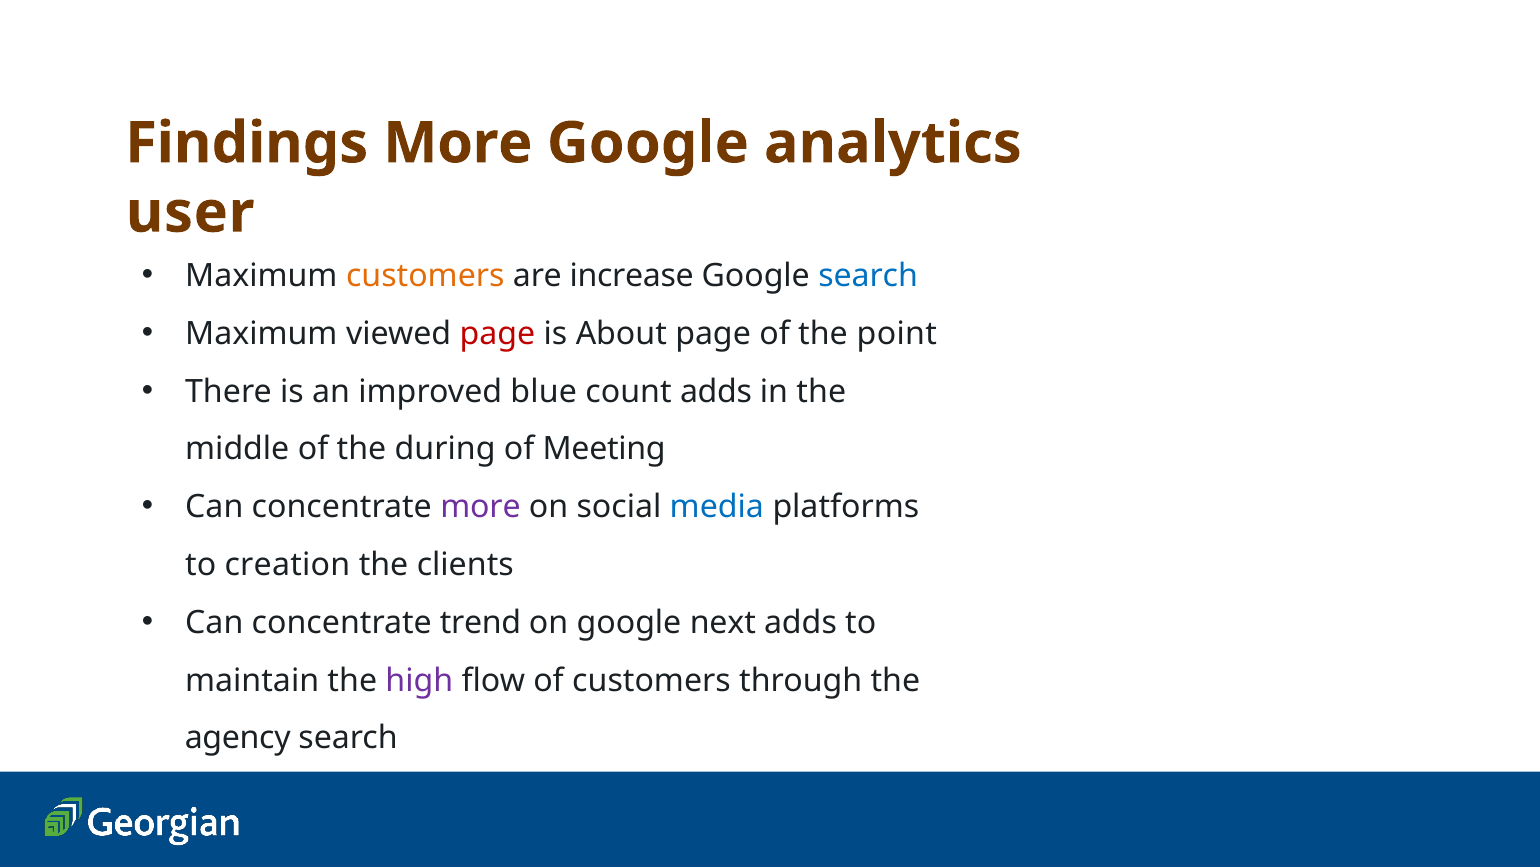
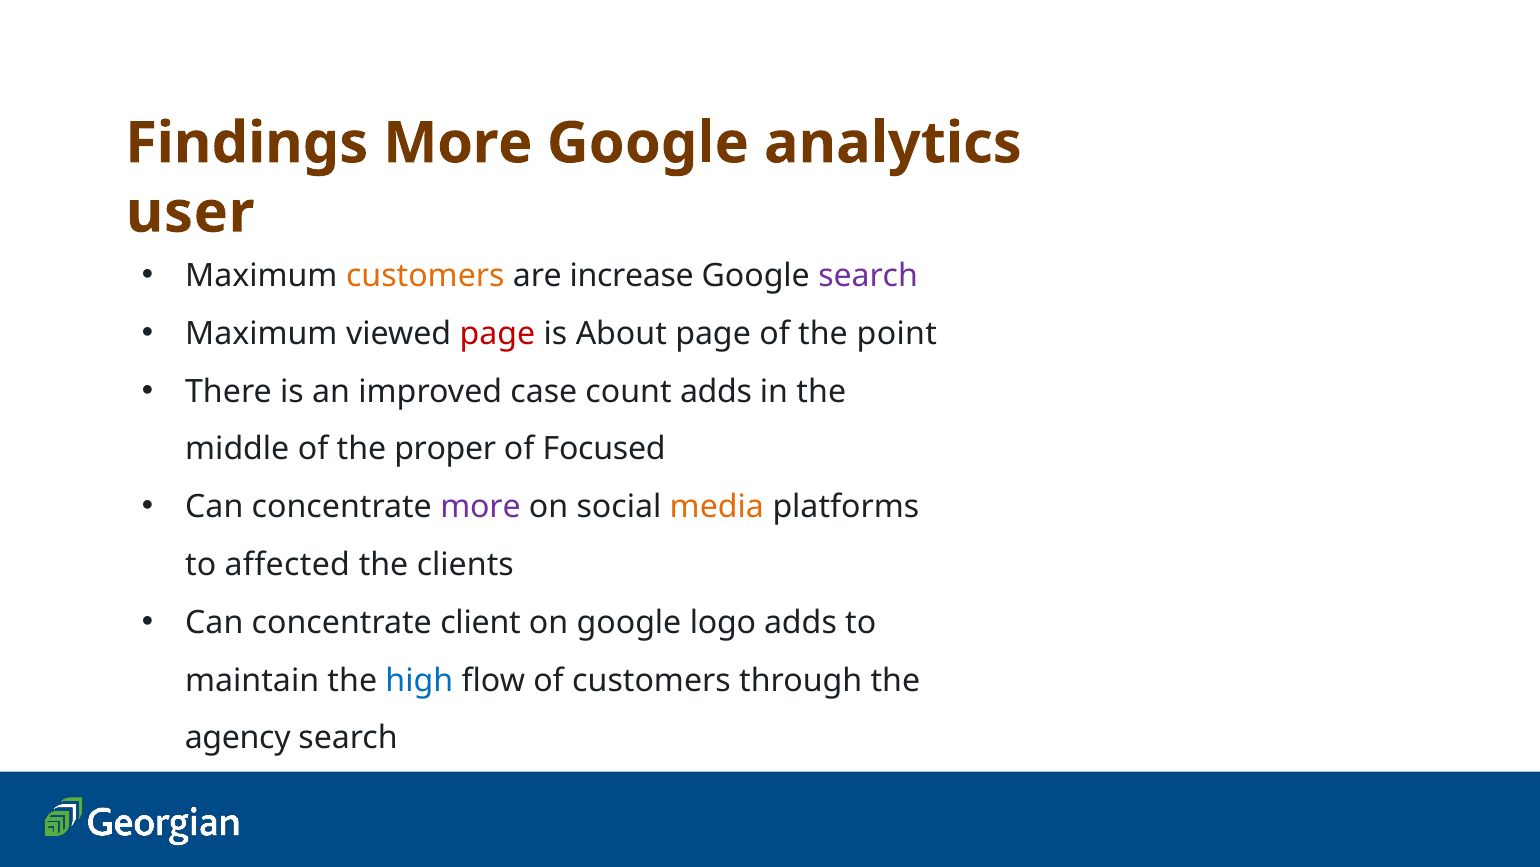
search colour: blue -> purple (868, 276)
blue: blue -> case (544, 391)
during: during -> proper (445, 449)
Meeting: Meeting -> Focused (604, 449)
media colour: blue -> orange (717, 507)
creation: creation -> affected (287, 564)
trend: trend -> client (481, 622)
next: next -> logo (723, 622)
high colour: purple -> blue (419, 680)
